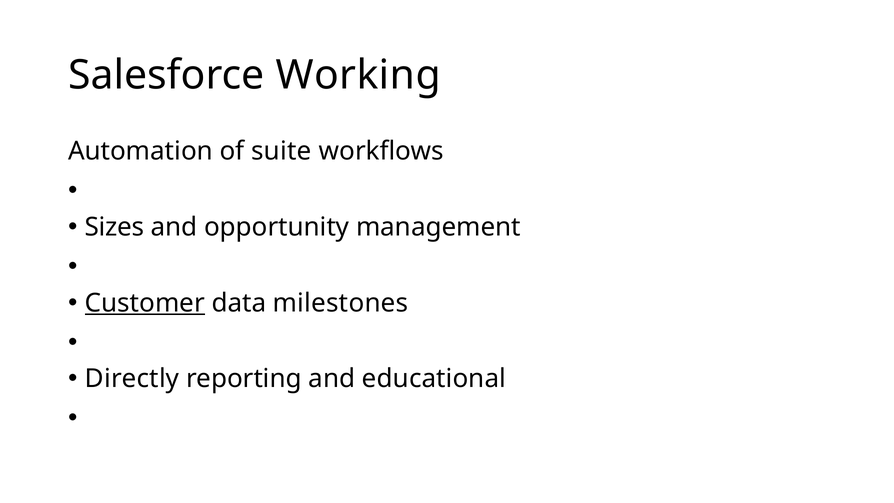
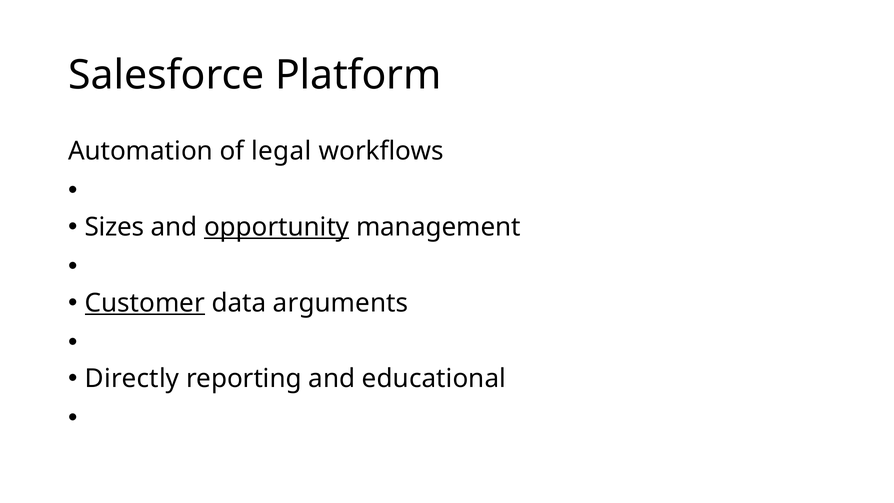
Working: Working -> Platform (358, 75)
suite: suite -> legal (281, 151)
opportunity underline: none -> present (277, 227)
milestones: milestones -> arguments (341, 303)
